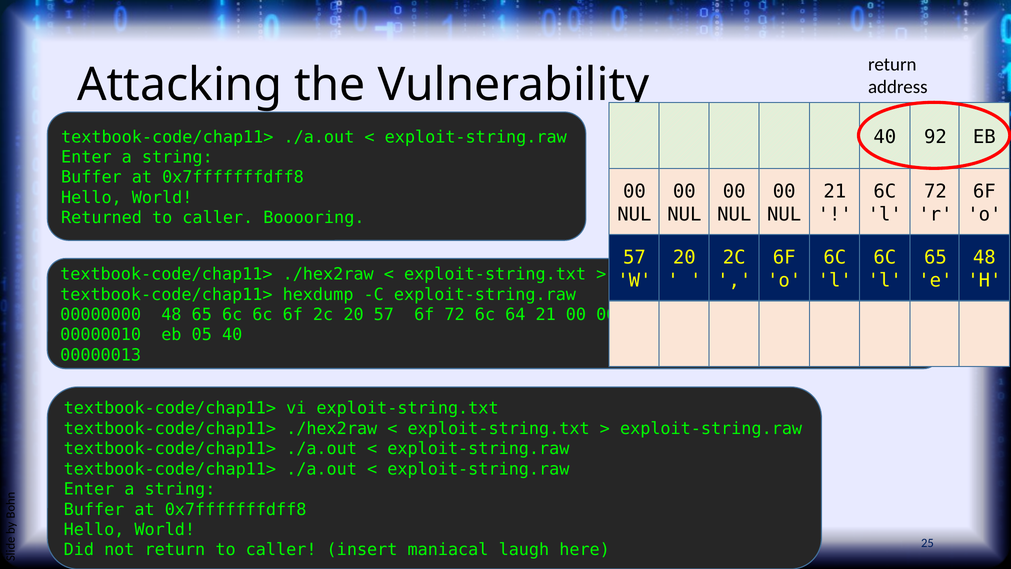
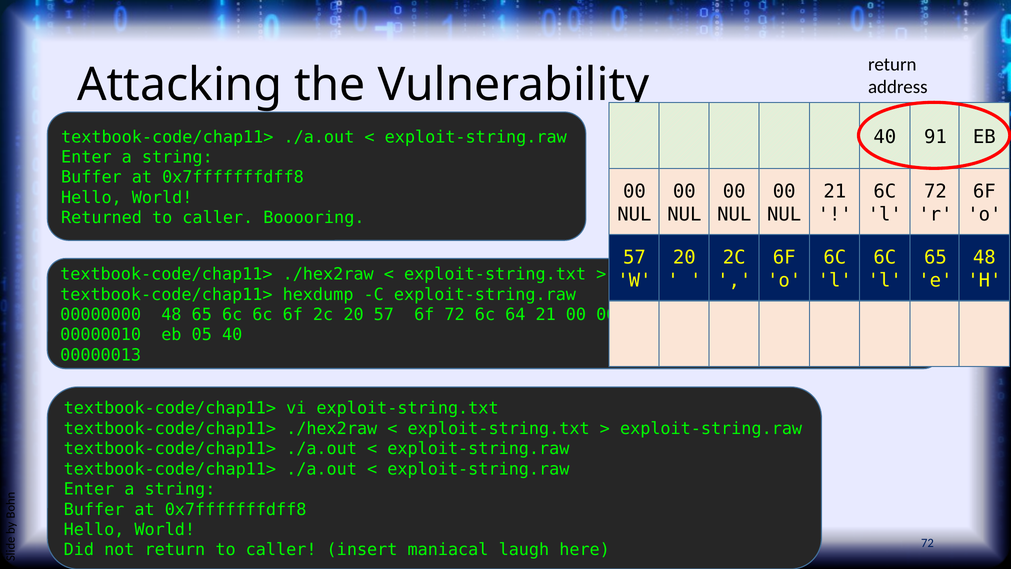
92: 92 -> 91 (935, 137)
25: 25 -> 72 (927, 543)
